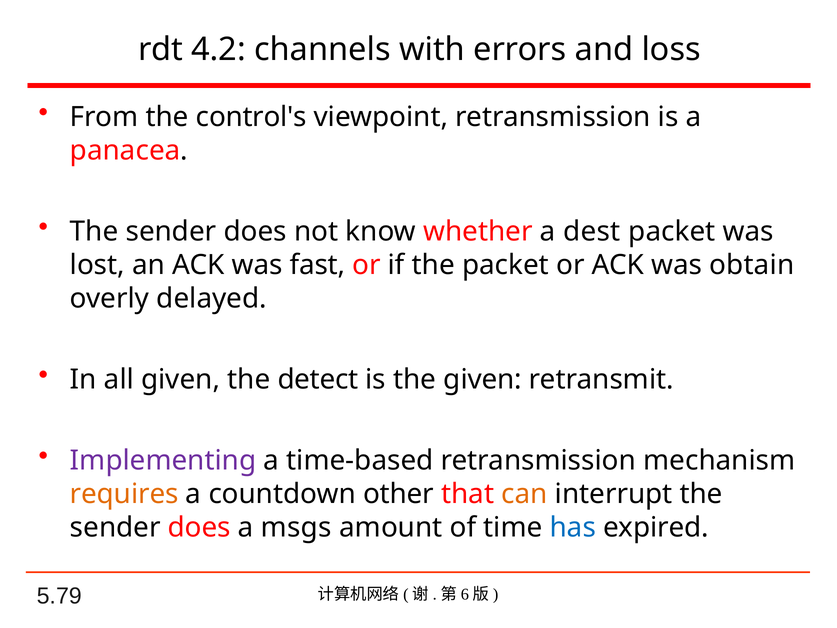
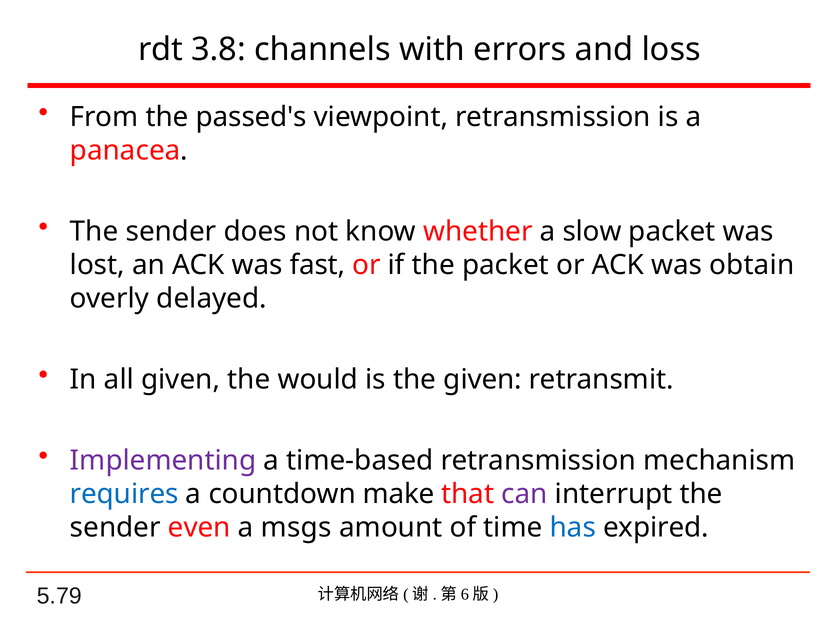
4.2: 4.2 -> 3.8 (218, 50)
control's: control's -> passed's (251, 117)
dest: dest -> slow (592, 231)
detect: detect -> would (318, 379)
requires colour: orange -> blue (124, 494)
other: other -> make (399, 494)
can colour: orange -> purple (524, 494)
does: does -> even (199, 527)
